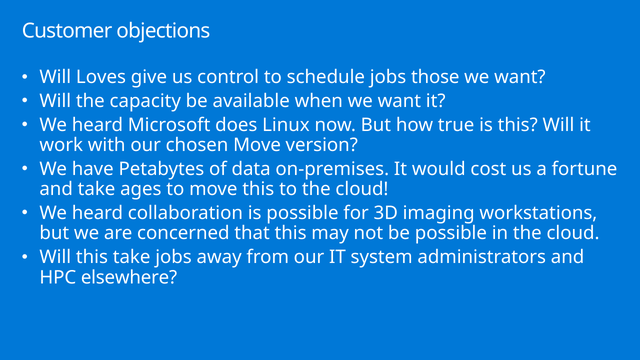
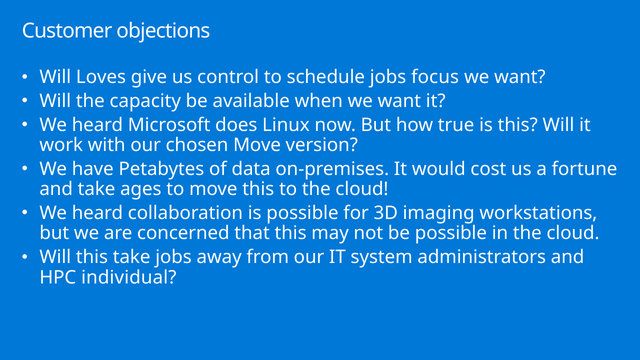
those: those -> focus (435, 77)
elsewhere: elsewhere -> individual (129, 277)
